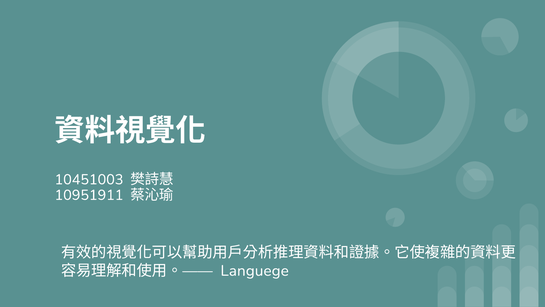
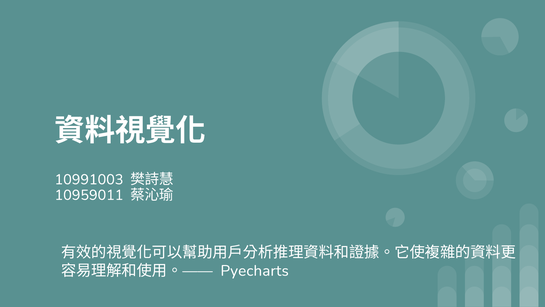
10451003: 10451003 -> 10991003 (89, 179)
10951911: 10951911 -> 10959011 (89, 195)
Languege: Languege -> Pyecharts (255, 270)
